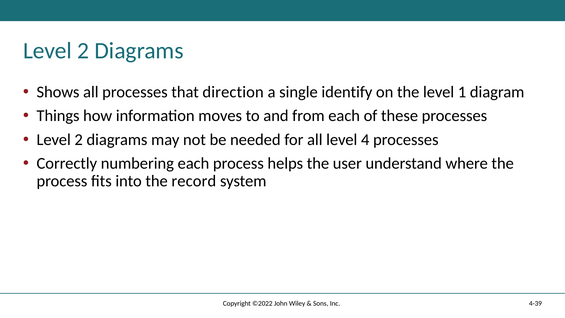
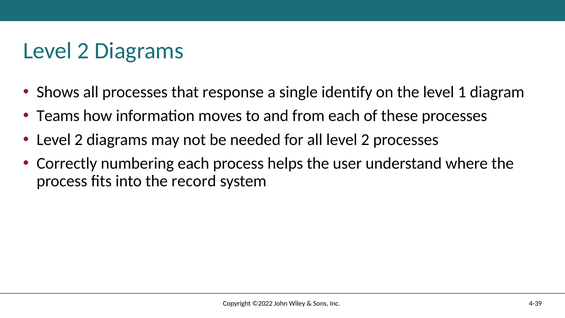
direction: direction -> response (233, 92)
Things: Things -> Teams (58, 116)
all level 4: 4 -> 2 (365, 139)
